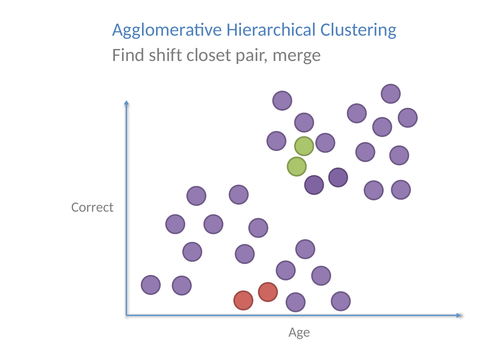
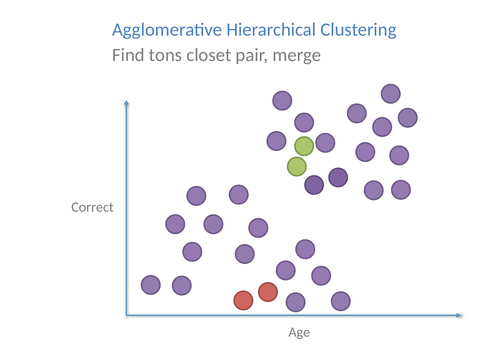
shift: shift -> tons (166, 55)
